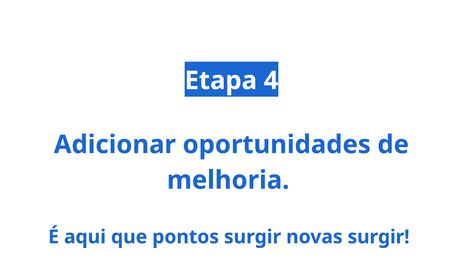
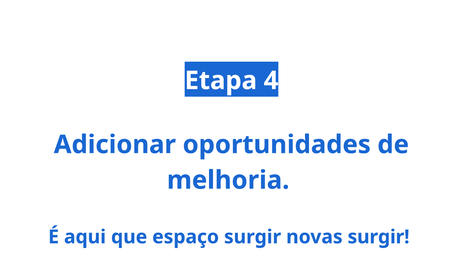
pontos: pontos -> espaço (186, 236)
